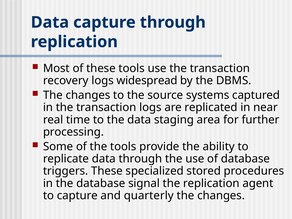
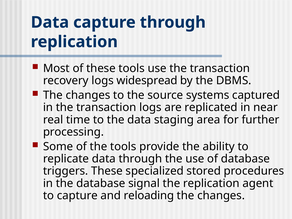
quarterly: quarterly -> reloading (149, 196)
